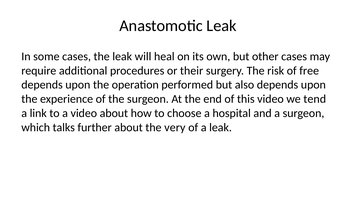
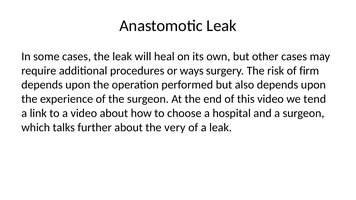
their: their -> ways (192, 71)
free: free -> firm (309, 71)
